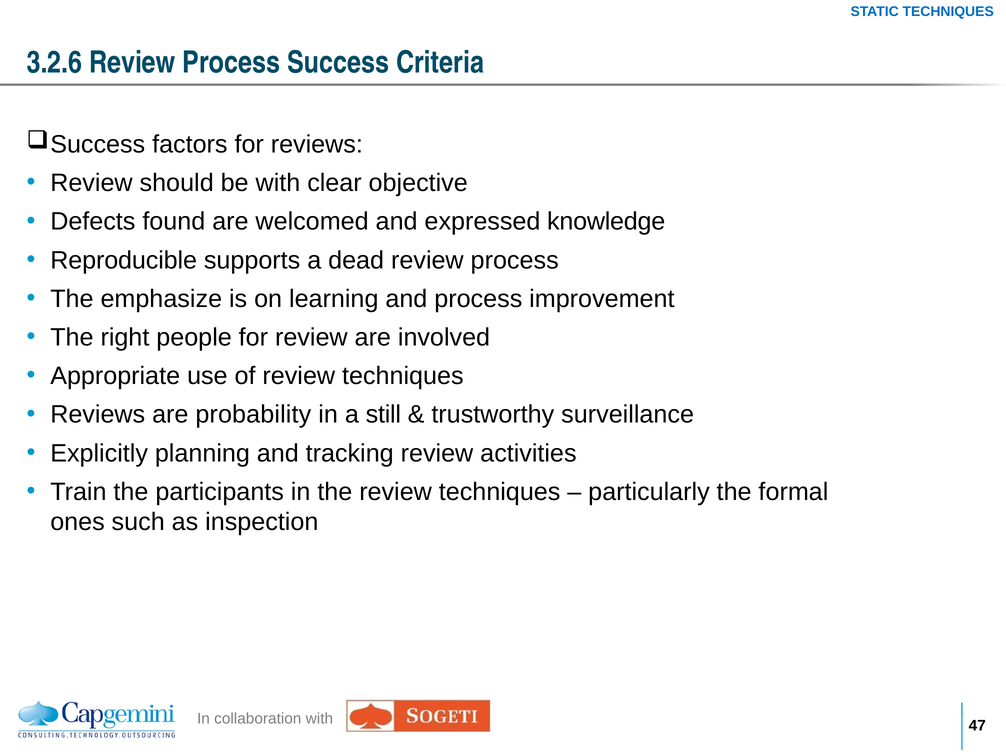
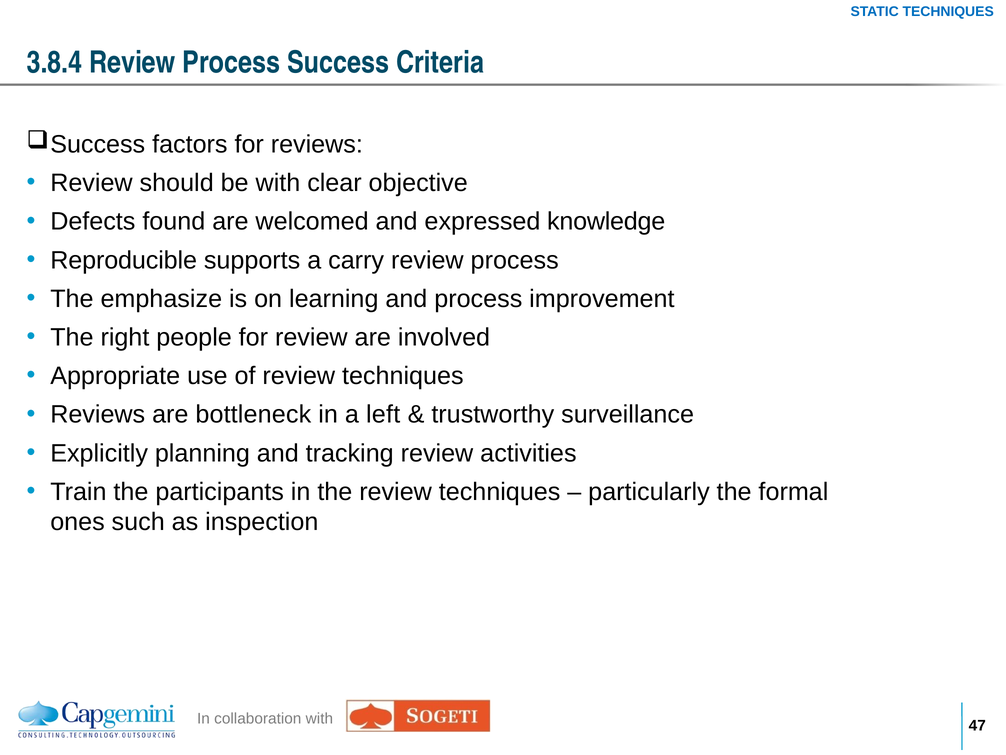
3.2.6: 3.2.6 -> 3.8.4 (54, 62)
dead: dead -> carry (356, 260)
probability: probability -> bottleneck (253, 414)
still: still -> left (383, 414)
